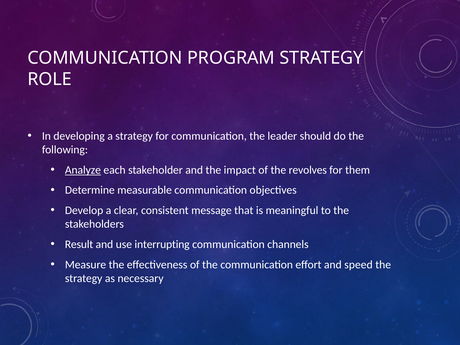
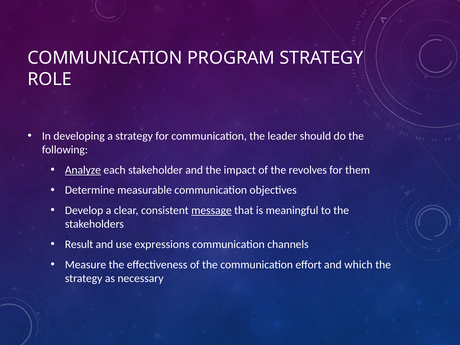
message underline: none -> present (211, 210)
interrupting: interrupting -> expressions (162, 244)
speed: speed -> which (358, 265)
